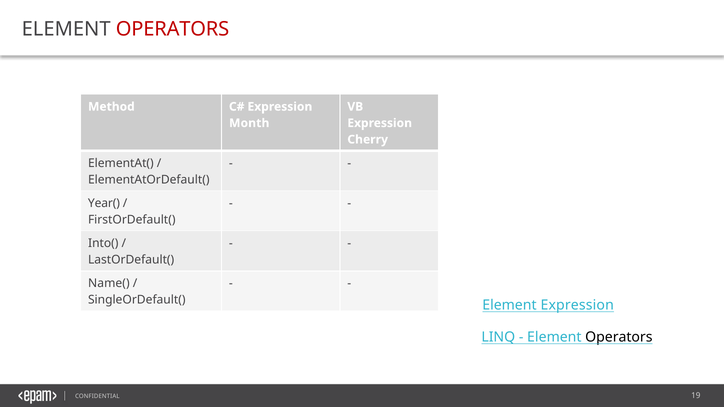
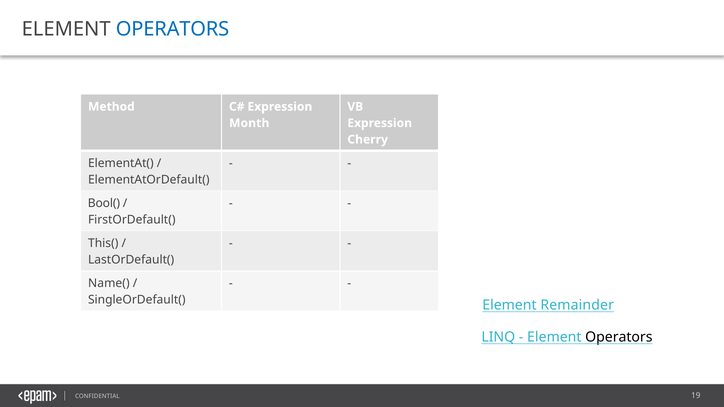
OPERATORS colour: red -> blue (173, 29)
Year(: Year( -> Bool( (104, 203)
Into(: Into( -> This( (103, 243)
Element Expression: Expression -> Remainder (577, 305)
